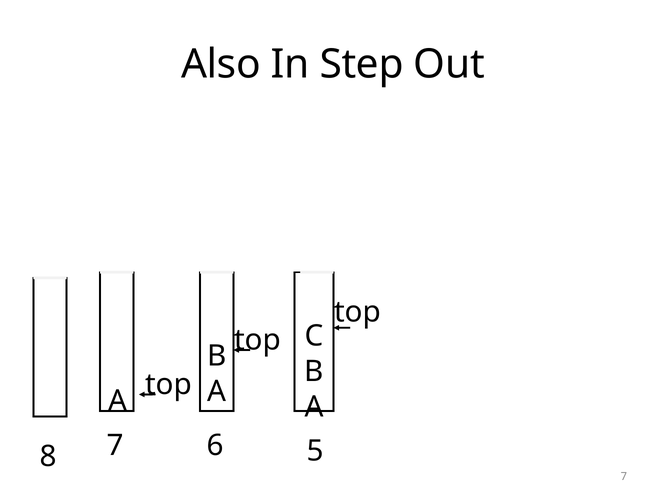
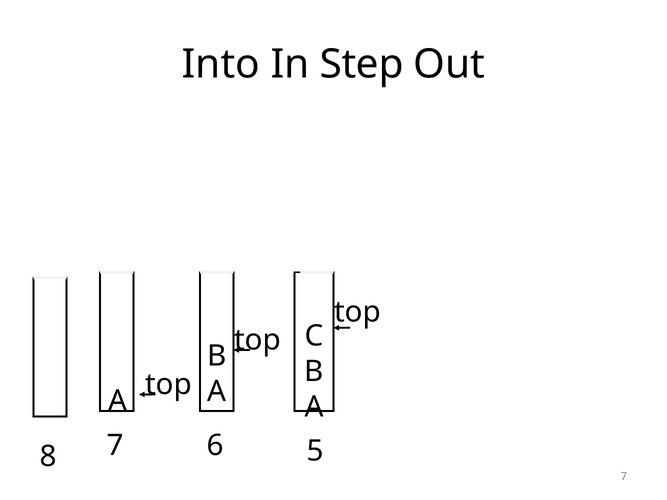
Also: Also -> Into (221, 65)
